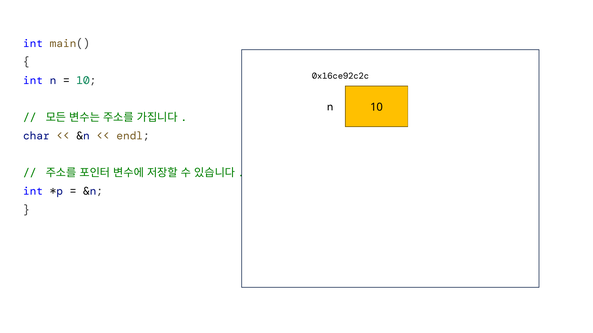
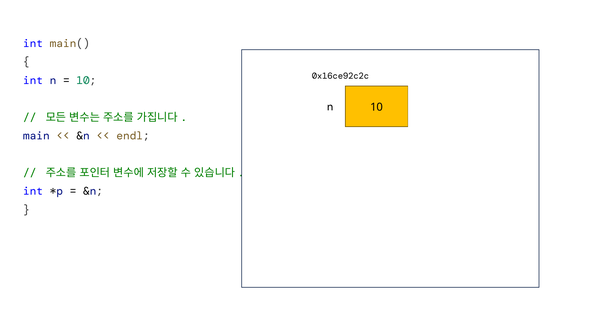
char: char -> main (36, 136)
